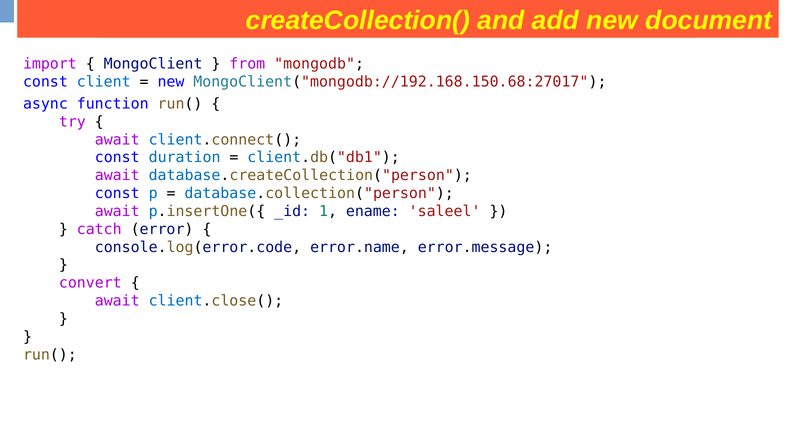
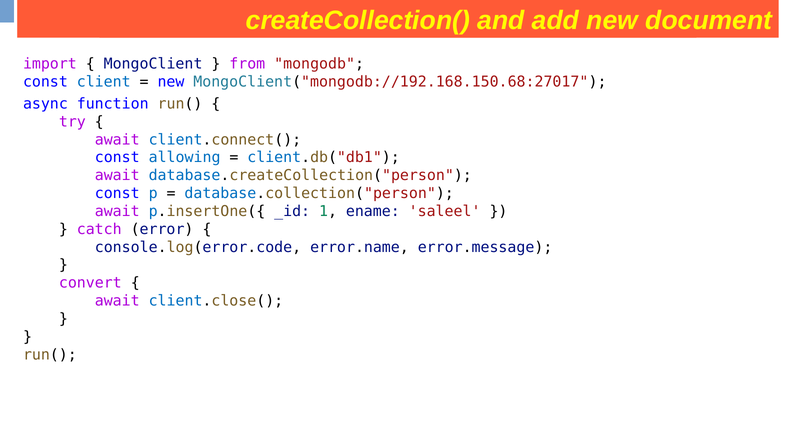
duration: duration -> allowing (185, 157)
